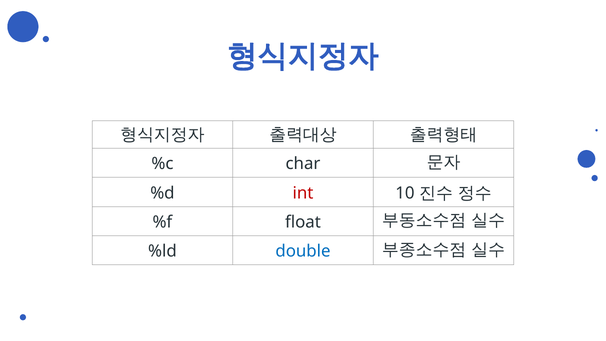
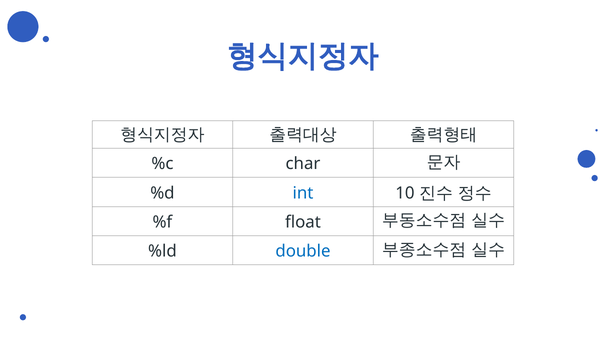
int colour: red -> blue (303, 193)
